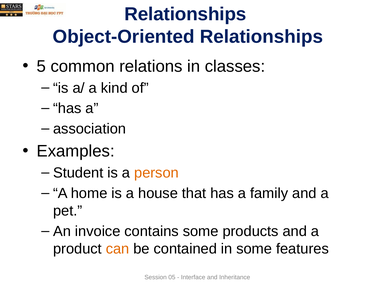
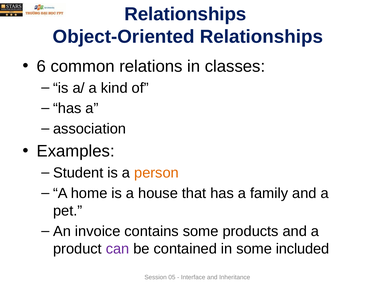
5: 5 -> 6 (41, 66)
can colour: orange -> purple (118, 249)
features: features -> included (303, 249)
